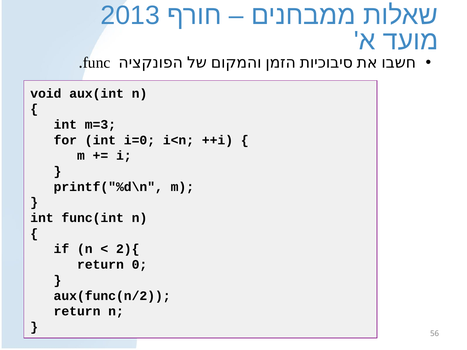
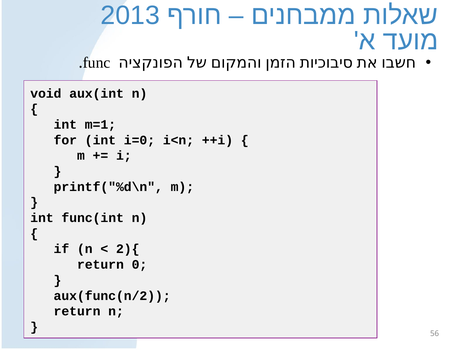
m=3: m=3 -> m=1 (100, 125)
